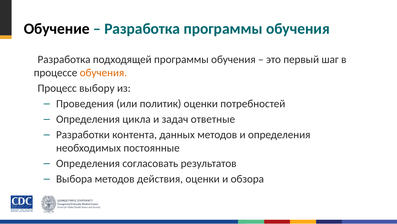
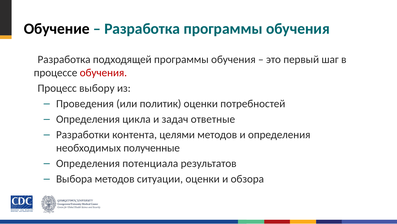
обучения colour: orange -> red (103, 73)
данных: данных -> целями (177, 134)
постоянные: постоянные -> полученные (152, 148)
согласовать: согласовать -> потенциала (150, 163)
действия: действия -> ситуации (160, 179)
